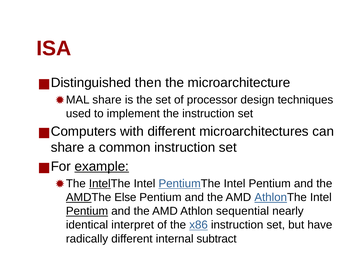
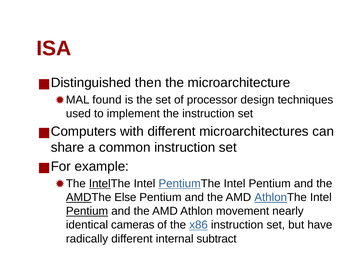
share: share -> found (107, 100)
example underline: present -> none (102, 166)
sequential: sequential -> movement (243, 211)
interpret: interpret -> cameras (133, 225)
